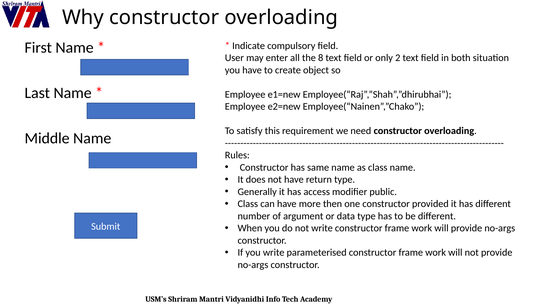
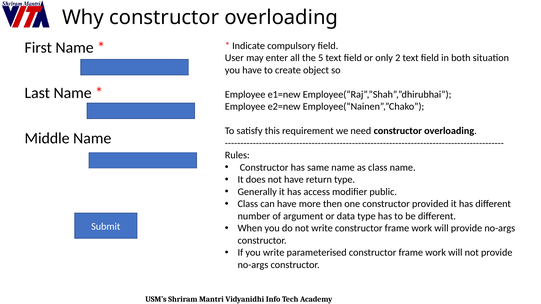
8: 8 -> 5 (321, 58)
